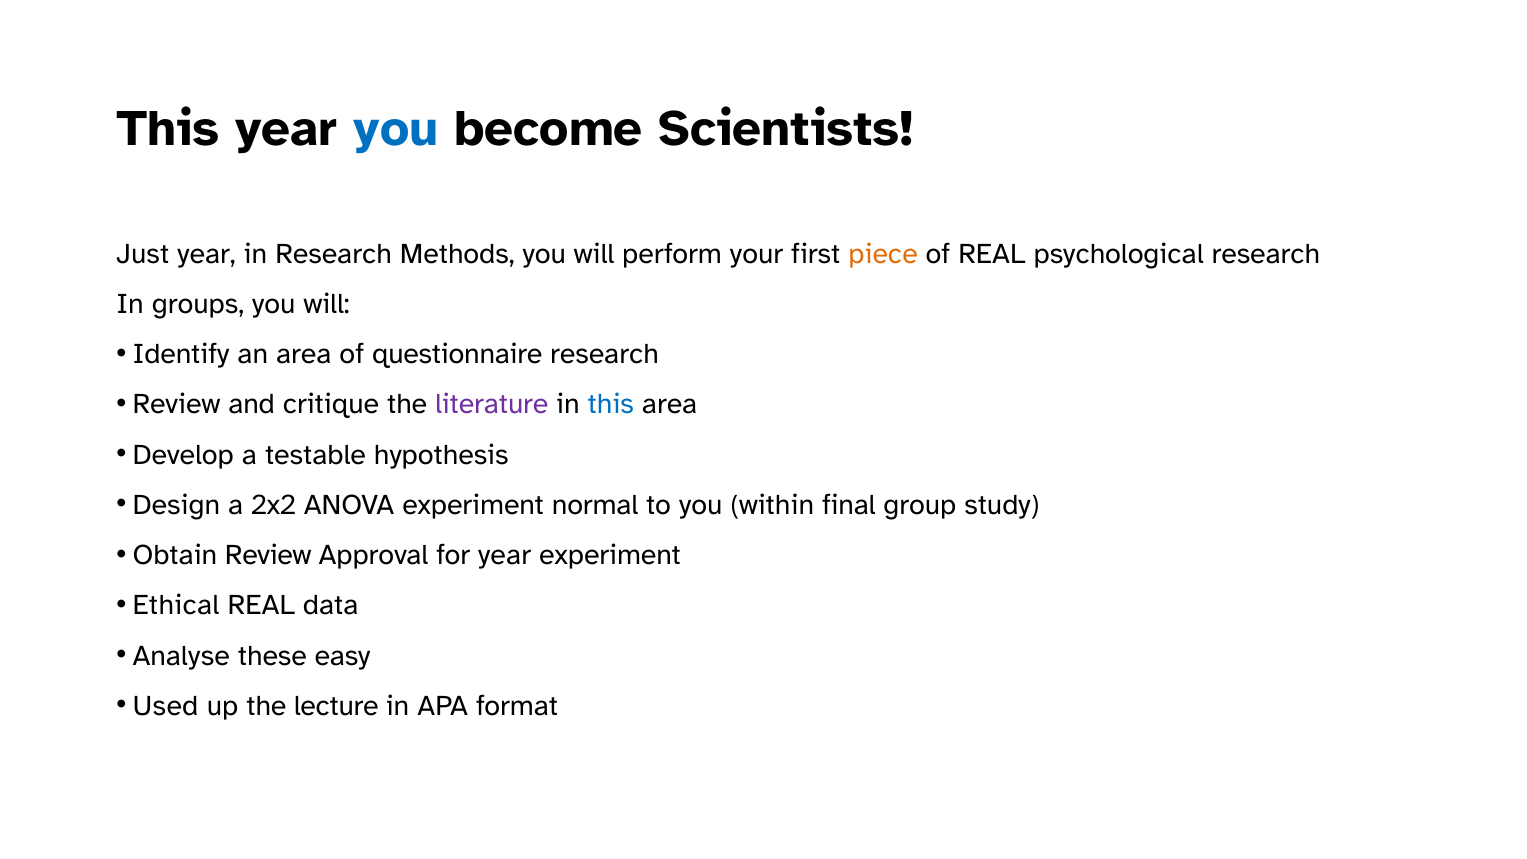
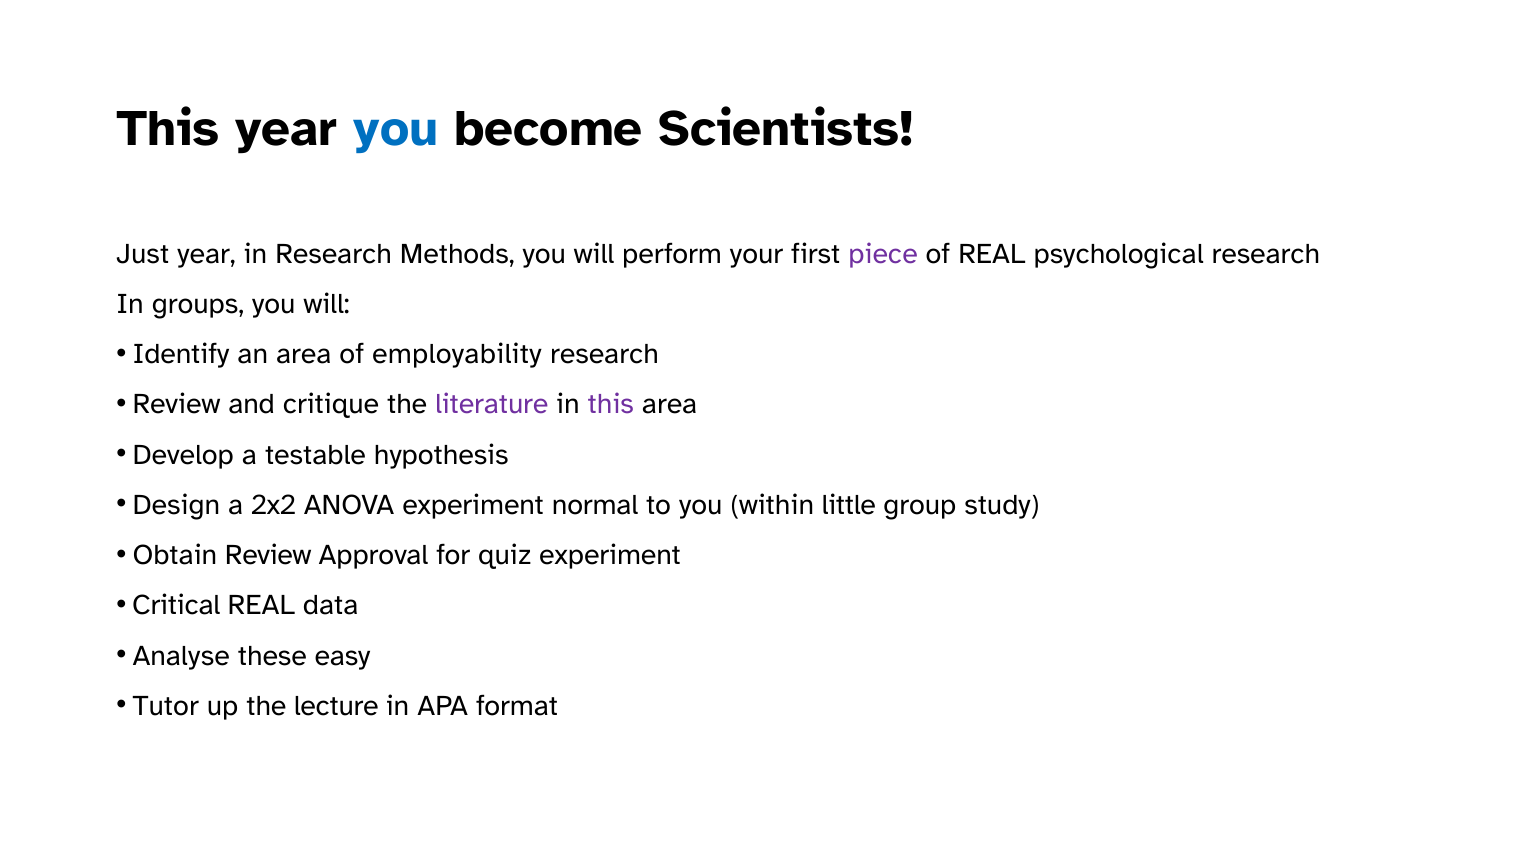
piece colour: orange -> purple (883, 254)
questionnaire: questionnaire -> employability (457, 354)
this colour: blue -> purple (611, 404)
final: final -> little (849, 505)
for year: year -> quiz (505, 555)
Ethical: Ethical -> Critical (176, 605)
Used: Used -> Tutor (166, 706)
